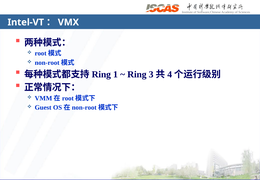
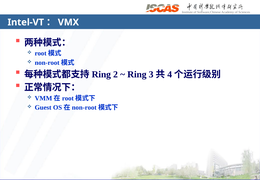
1: 1 -> 2 (116, 74)
